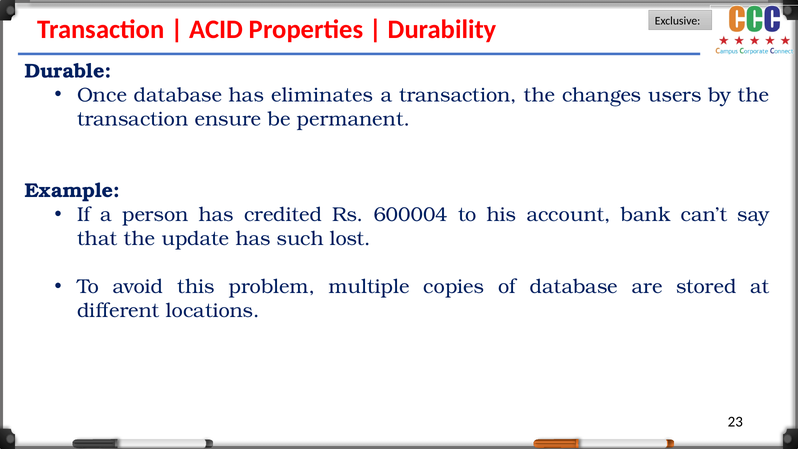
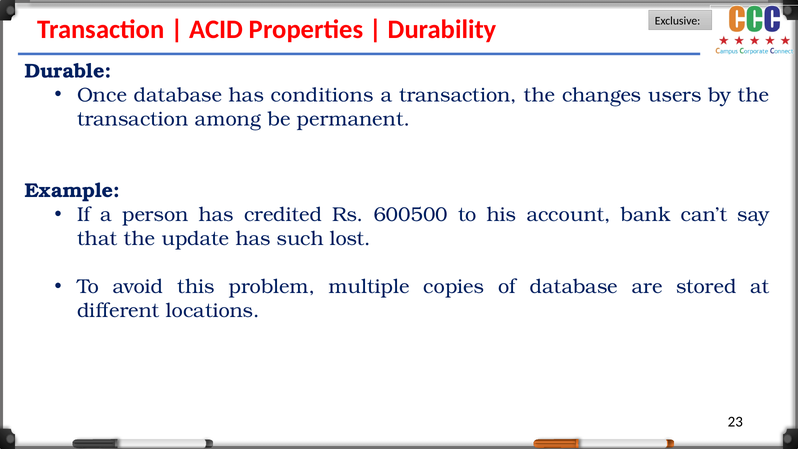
eliminates: eliminates -> conditions (322, 95)
ensure: ensure -> among (228, 119)
600004: 600004 -> 600500 (411, 215)
